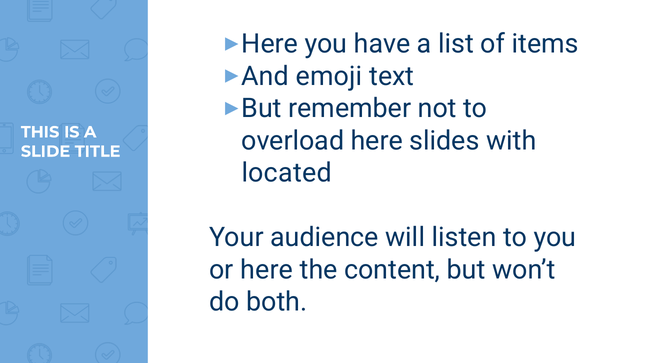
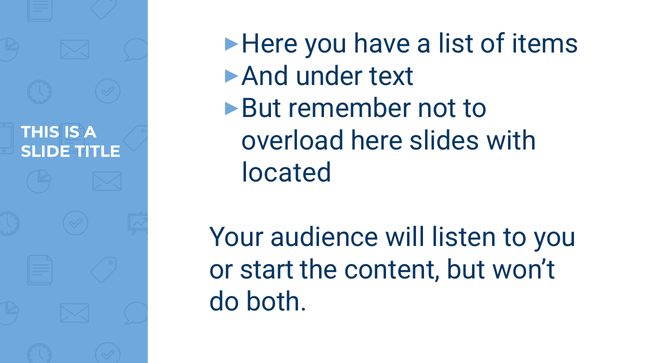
emoji: emoji -> under (329, 76)
or here: here -> start (267, 270)
